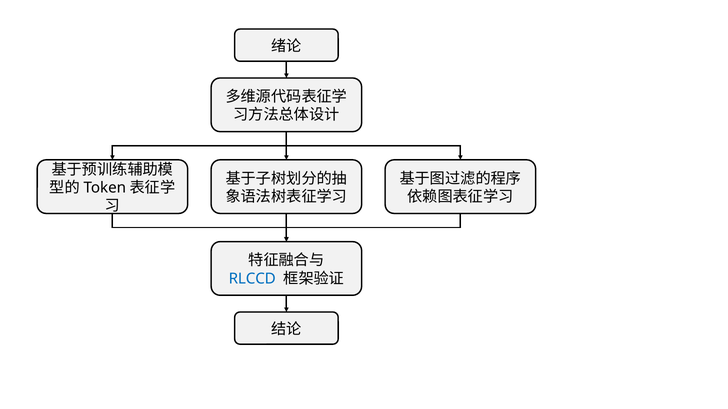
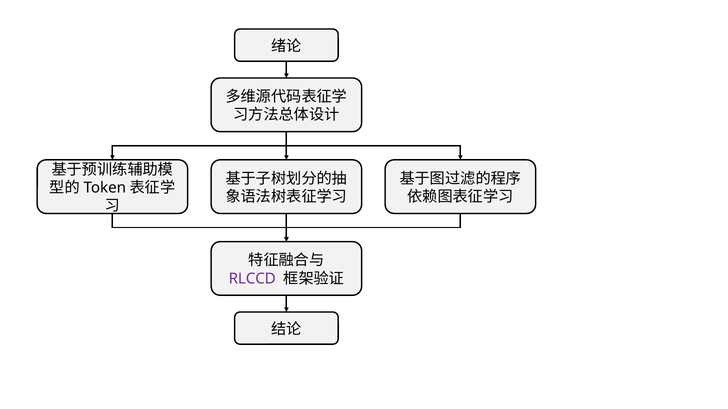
RLCCD colour: blue -> purple (252, 279)
